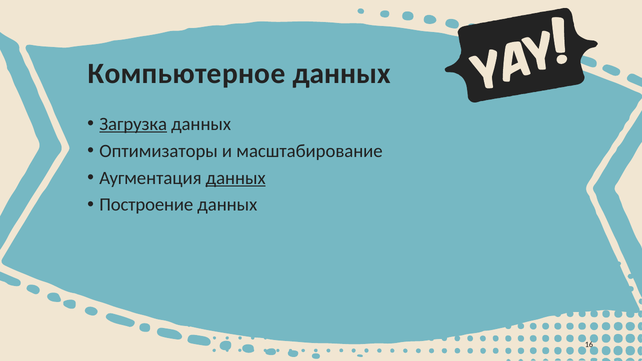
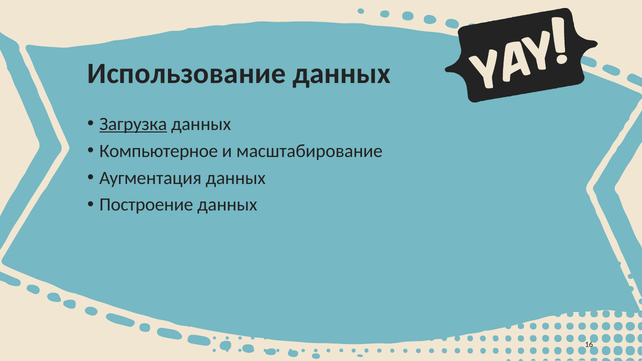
Компьютерное: Компьютерное -> Использование (187, 74)
Оптимизаторы: Оптимизаторы -> Компьютерное (159, 151)
данных underline: present -> none (236, 178)
